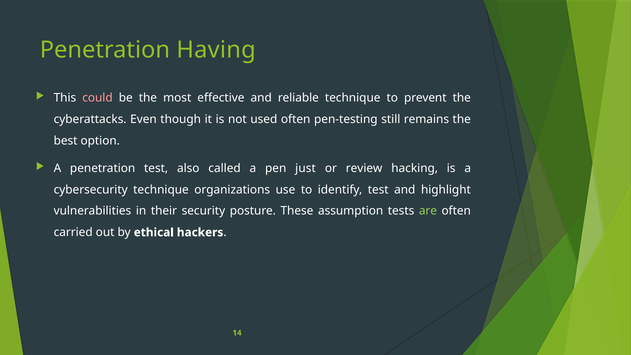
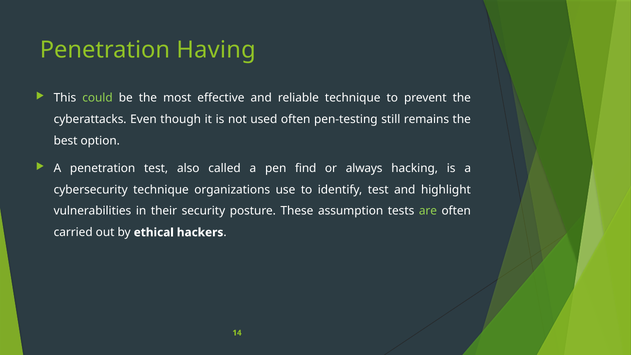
could colour: pink -> light green (97, 98)
just: just -> find (306, 168)
review: review -> always (364, 168)
